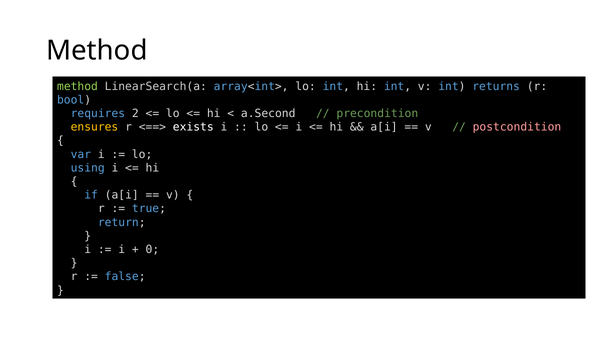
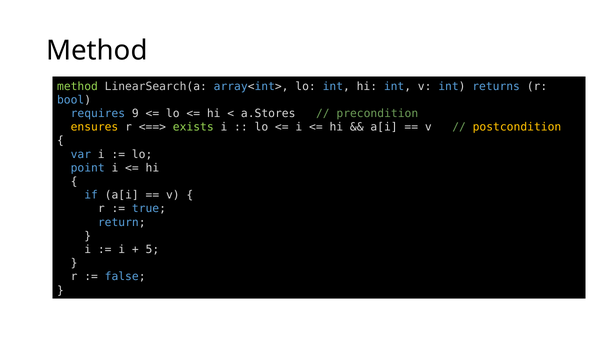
2: 2 -> 9 (135, 113)
a.Second: a.Second -> a.Stores (268, 113)
exists colour: white -> light green (193, 127)
postcondition colour: pink -> yellow (517, 127)
using: using -> point (88, 168)
0: 0 -> 5 (152, 249)
